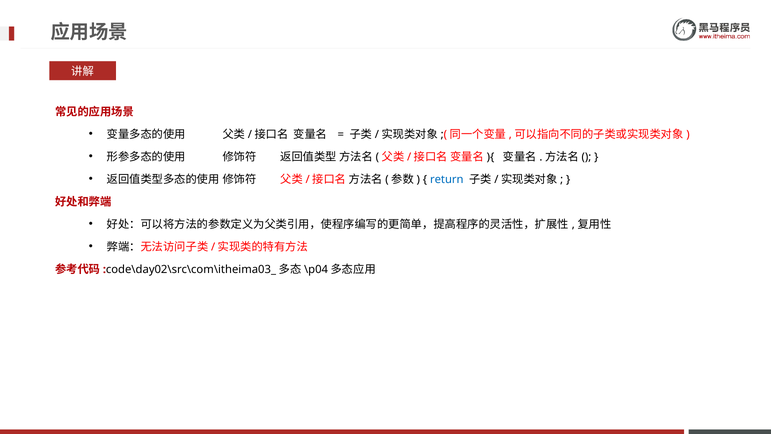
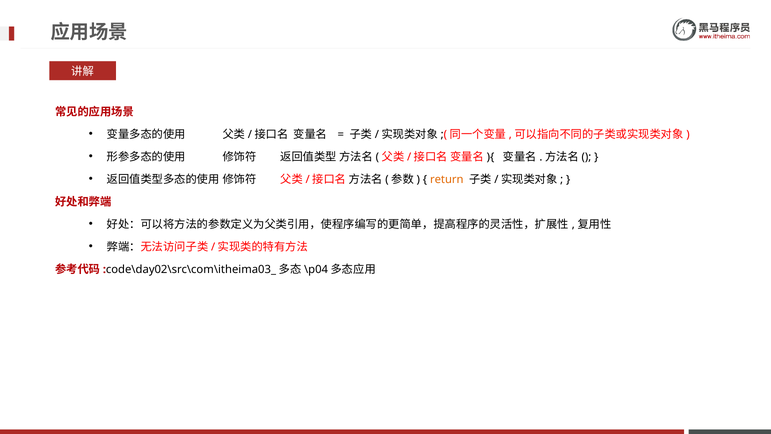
return colour: blue -> orange (447, 179)
